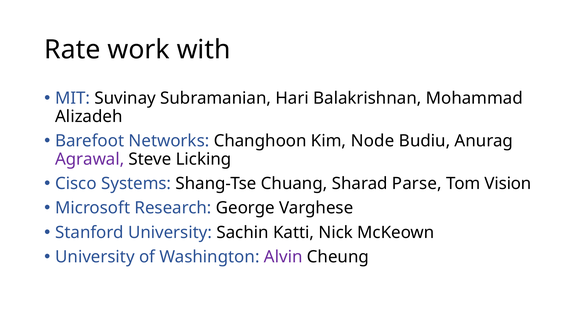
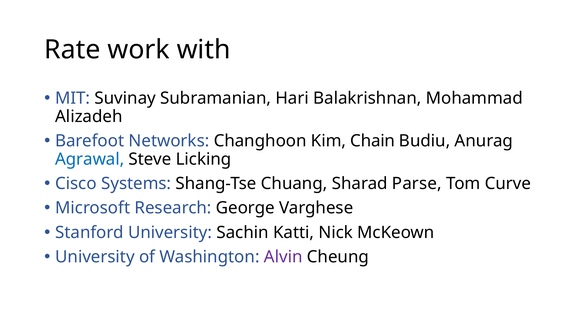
Node: Node -> Chain (373, 141)
Agrawal colour: purple -> blue (90, 159)
Vision: Vision -> Curve (508, 184)
